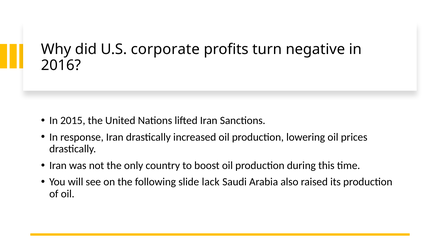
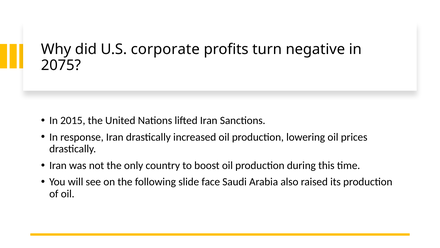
2016: 2016 -> 2075 (61, 65)
lack: lack -> face (211, 182)
